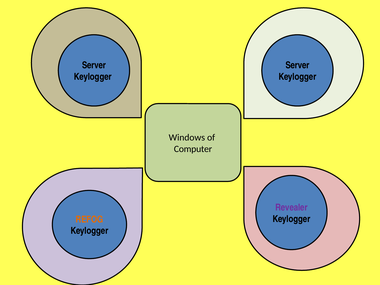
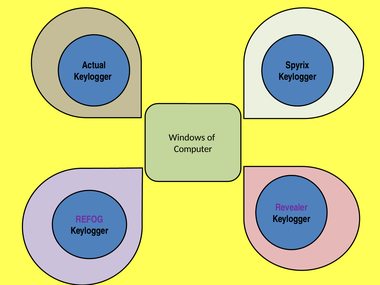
Server: Server -> Actual (94, 65)
Server: Server -> Spyrix (297, 65)
REFOG colour: orange -> purple (89, 219)
